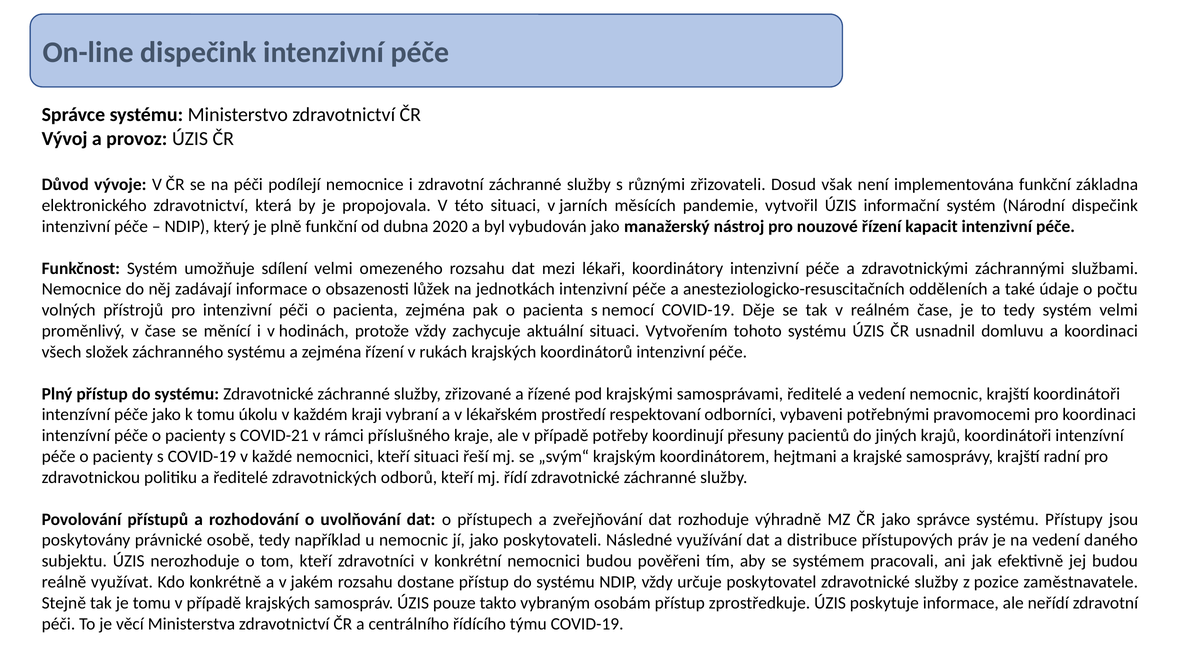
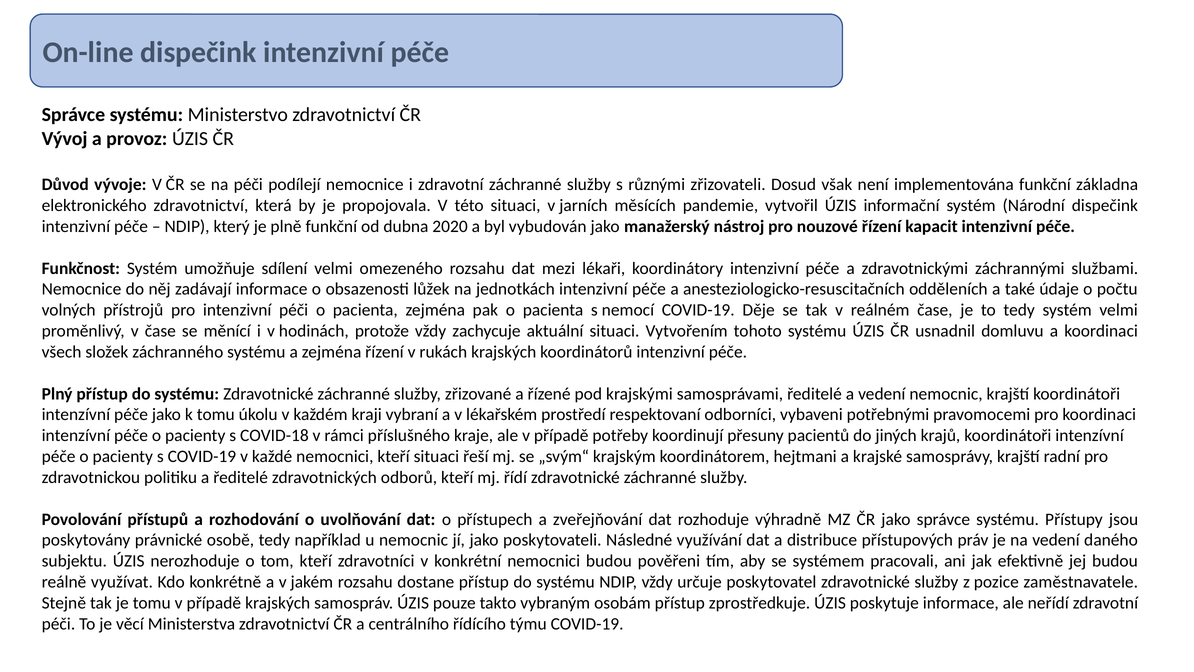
COVID-21: COVID-21 -> COVID-18 (274, 435)
